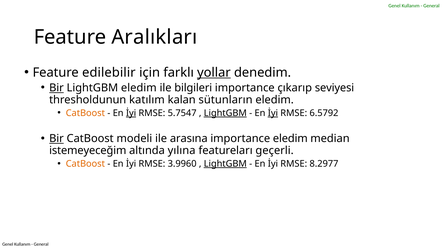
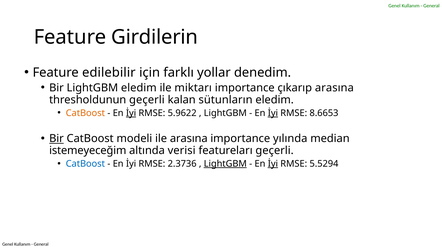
Aralıkları: Aralıkları -> Girdilerin (155, 37)
yollar underline: present -> none (214, 72)
Bir underline: present -> none (56, 88)
bilgileri: bilgileri -> miktarı (193, 88)
çıkarıp seviyesi: seviyesi -> arasına (334, 88)
thresholdunun katılım: katılım -> geçerli (147, 100)
5.7547: 5.7547 -> 5.9622 (182, 113)
LightGBM underline: present -> none (225, 113)
6.5792: 6.5792 -> 8.6653 (324, 113)
importance eledim: eledim -> yılında (290, 138)
yılına: yılına -> verisi (182, 150)
CatBoost colour: orange -> blue (85, 163)
3.9960: 3.9960 -> 2.3736 (182, 163)
İyi underline: none -> present (273, 163)
8.2977: 8.2977 -> 5.5294 (324, 163)
